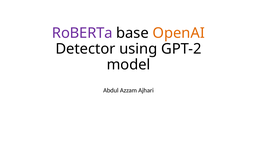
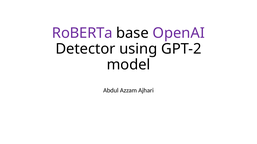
OpenAI colour: orange -> purple (179, 33)
